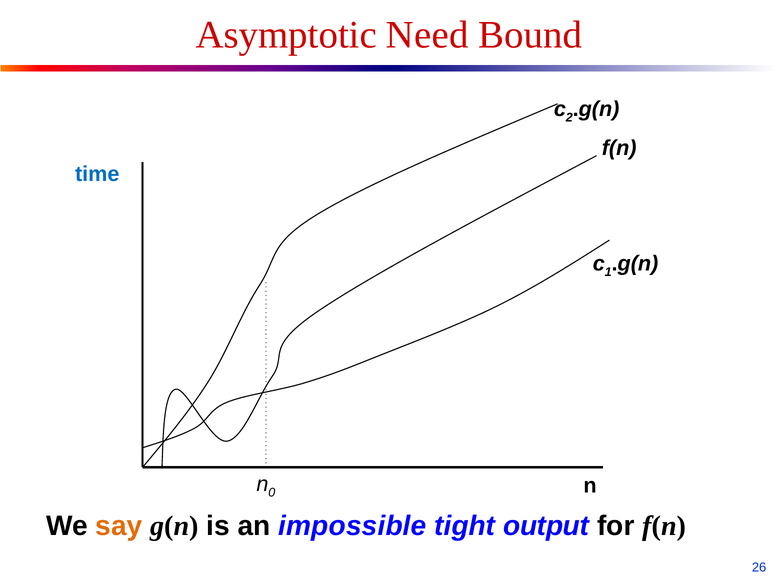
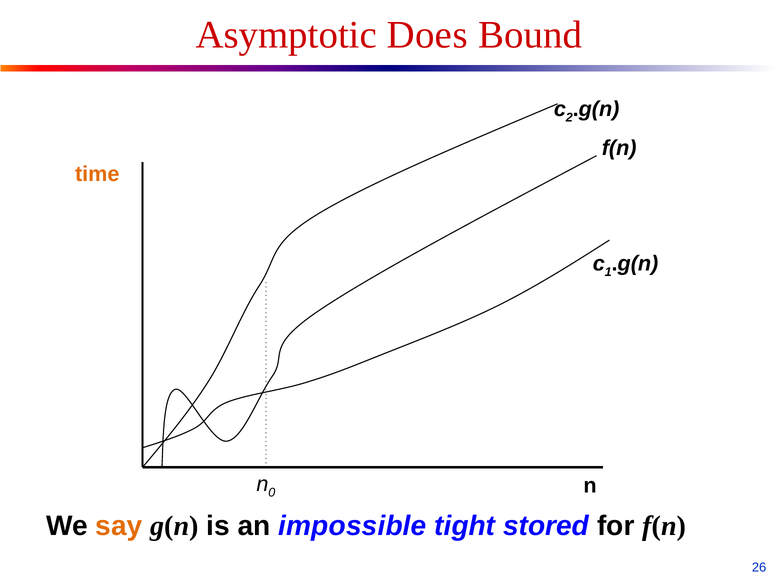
Need: Need -> Does (427, 35)
time colour: blue -> orange (97, 174)
output: output -> stored (546, 526)
